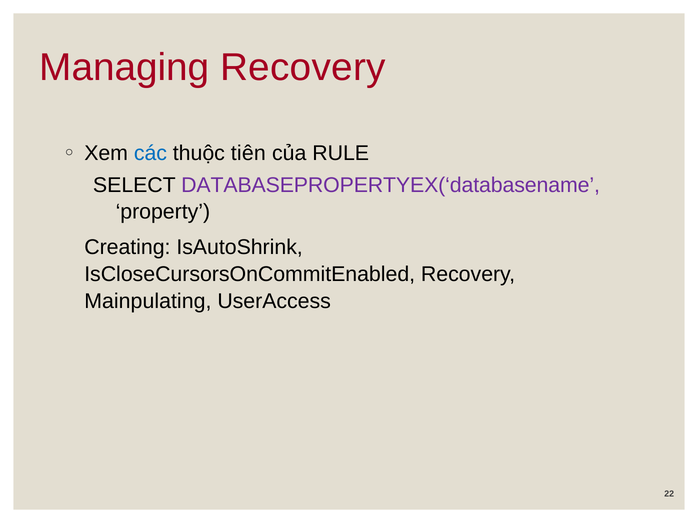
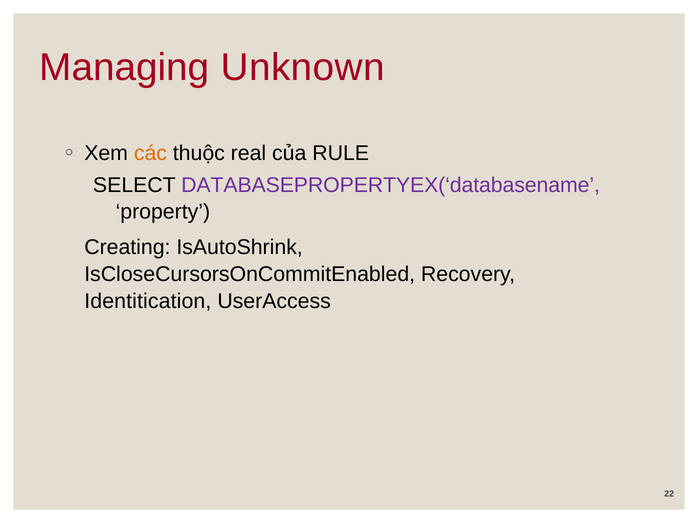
Managing Recovery: Recovery -> Unknown (303, 68)
các colour: blue -> orange (150, 154)
tiên: tiên -> real (248, 154)
Mainpulating: Mainpulating -> Identitication (148, 301)
